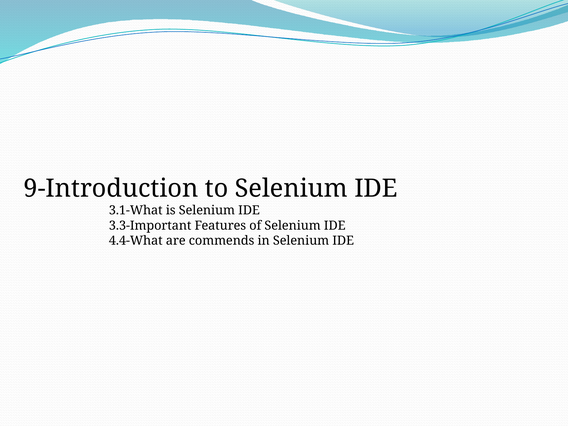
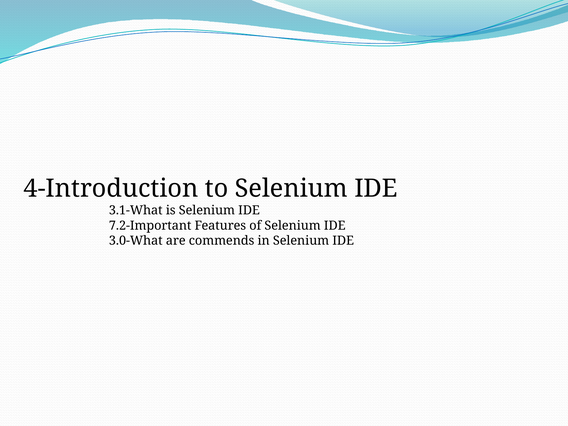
9-Introduction: 9-Introduction -> 4-Introduction (111, 189)
3.3-Important: 3.3-Important -> 7.2-Important (150, 226)
4.4-What: 4.4-What -> 3.0-What (136, 241)
